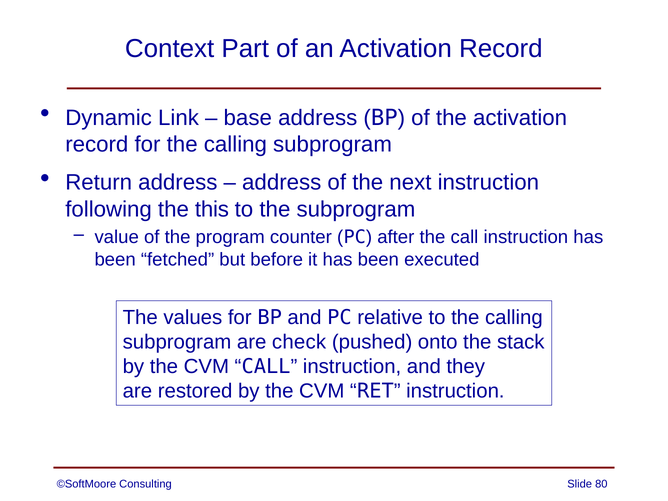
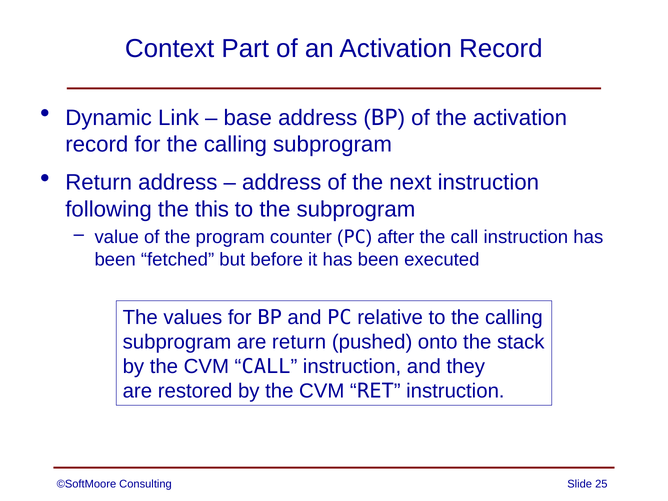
are check: check -> return (299, 342)
80: 80 -> 25 (601, 484)
